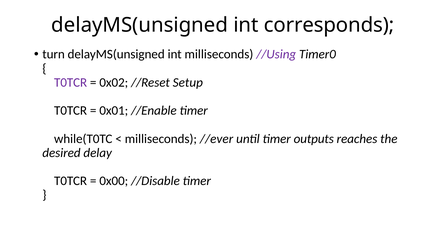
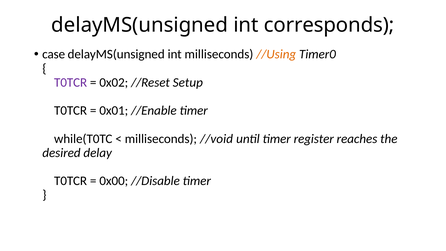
turn: turn -> case (54, 54)
//Using colour: purple -> orange (276, 54)
//ever: //ever -> //void (217, 139)
outputs: outputs -> register (314, 139)
